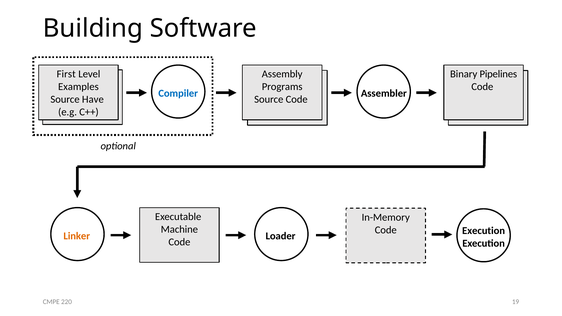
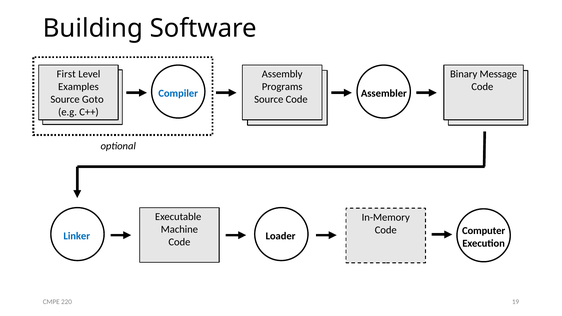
Pipelines: Pipelines -> Message (498, 74)
Have: Have -> Goto (93, 100)
Code Execution: Execution -> Computer (484, 231)
Linker colour: orange -> blue (77, 236)
